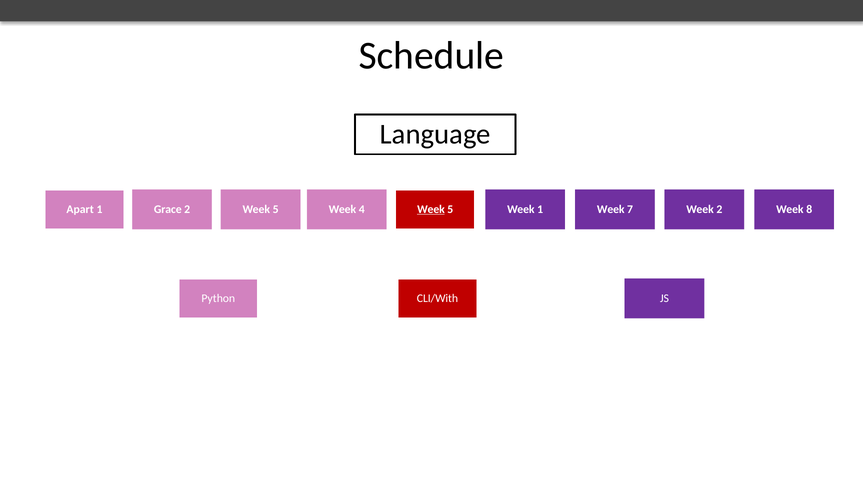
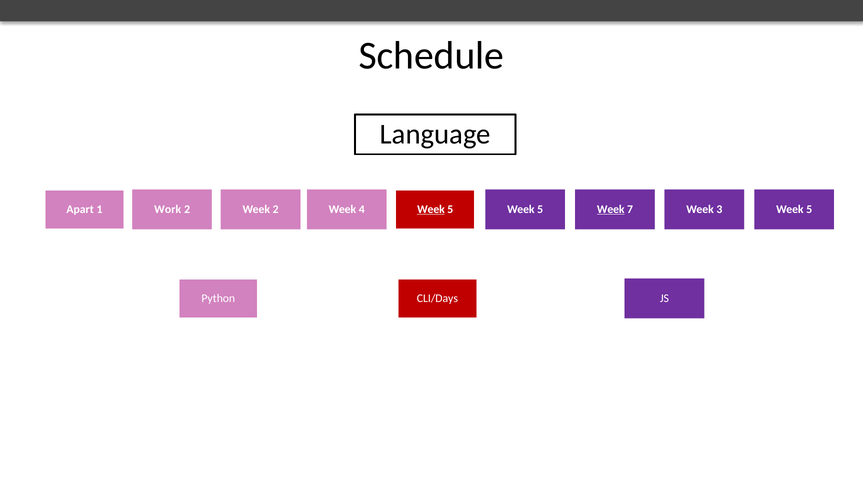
Grace: Grace -> Work (168, 209)
2 Week 5: 5 -> 2 (276, 209)
1: 1 -> 5 (540, 209)
Week underline: none -> present (611, 209)
Week 2: 2 -> 3 (719, 209)
8: 8 -> 5 (809, 209)
CLI/With: CLI/With -> CLI/Days (437, 298)
